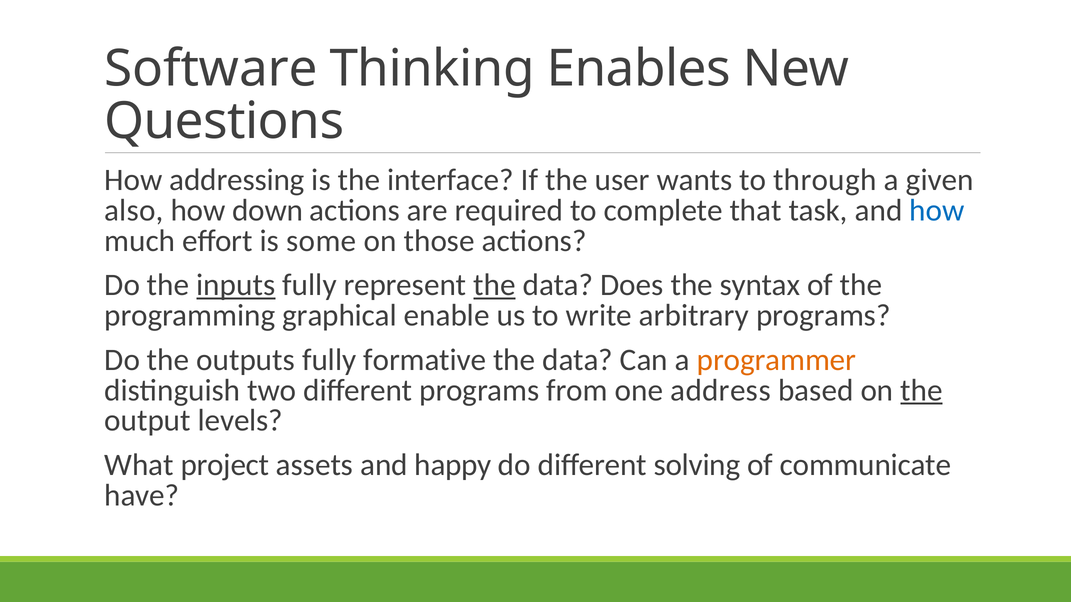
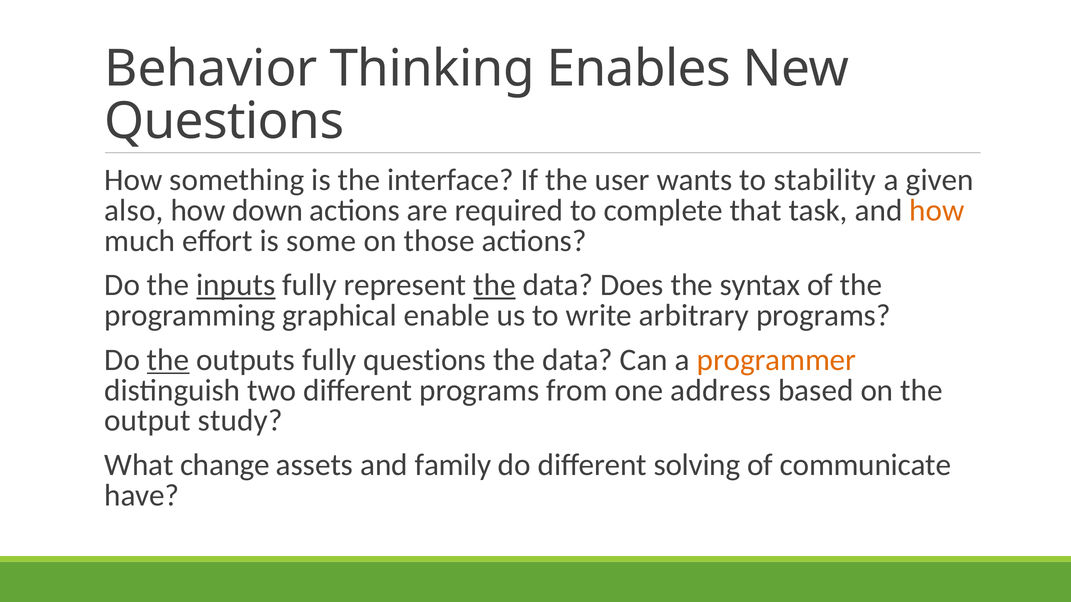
Software: Software -> Behavior (211, 69)
addressing: addressing -> something (237, 180)
through: through -> stability (825, 180)
how colour: blue -> orange (937, 211)
the underline: none -> present (168, 360)
fully formative: formative -> questions (425, 360)
the underline: present -> none (922, 391)
levels: levels -> study (240, 421)
project: project -> change (225, 465)
happy: happy -> family (453, 465)
